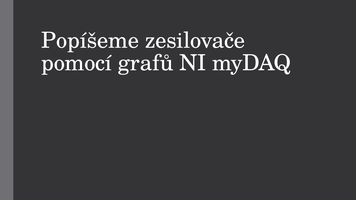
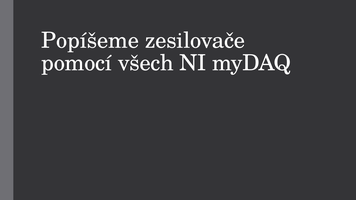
grafů: grafů -> všech (146, 63)
